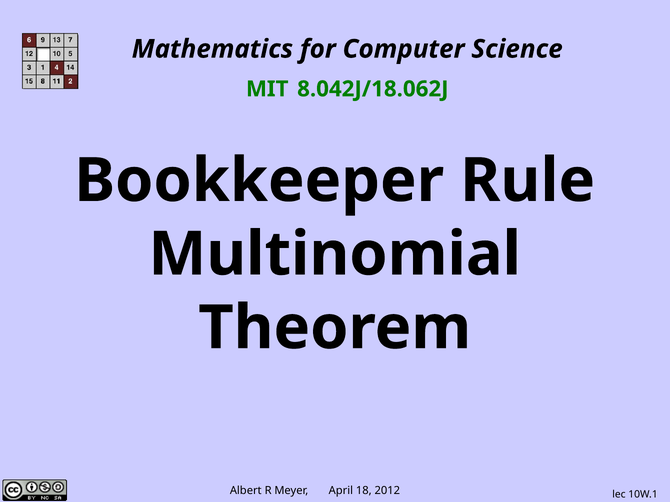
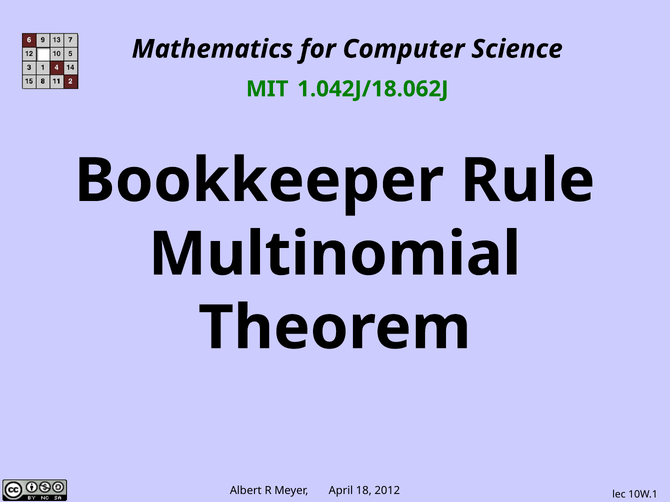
8.042J/18.062J: 8.042J/18.062J -> 1.042J/18.062J (373, 89)
